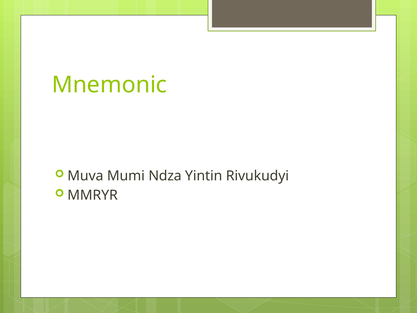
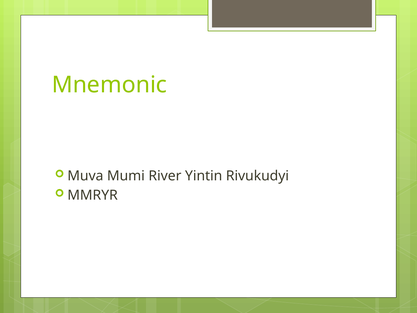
Ndza: Ndza -> River (165, 176)
